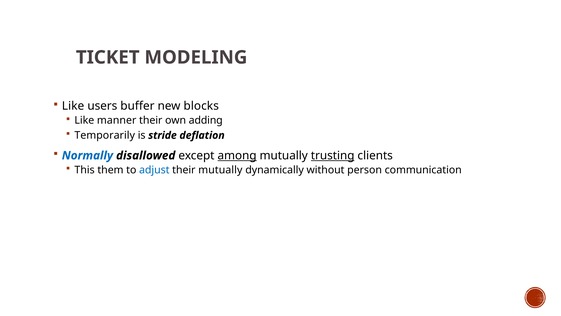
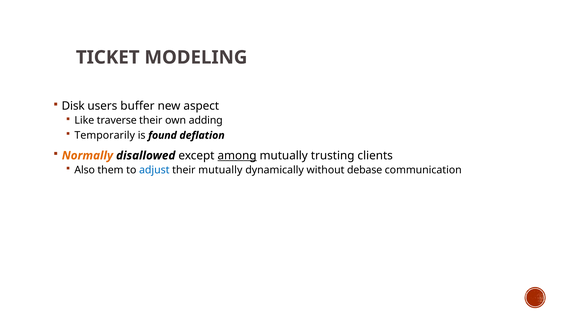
Like: Like -> Disk (73, 106)
blocks: blocks -> aspect (201, 106)
manner: manner -> traverse (117, 120)
stride: stride -> found (163, 135)
Normally colour: blue -> orange (87, 155)
trusting underline: present -> none (333, 155)
This: This -> Also (85, 170)
person: person -> debase (365, 170)
